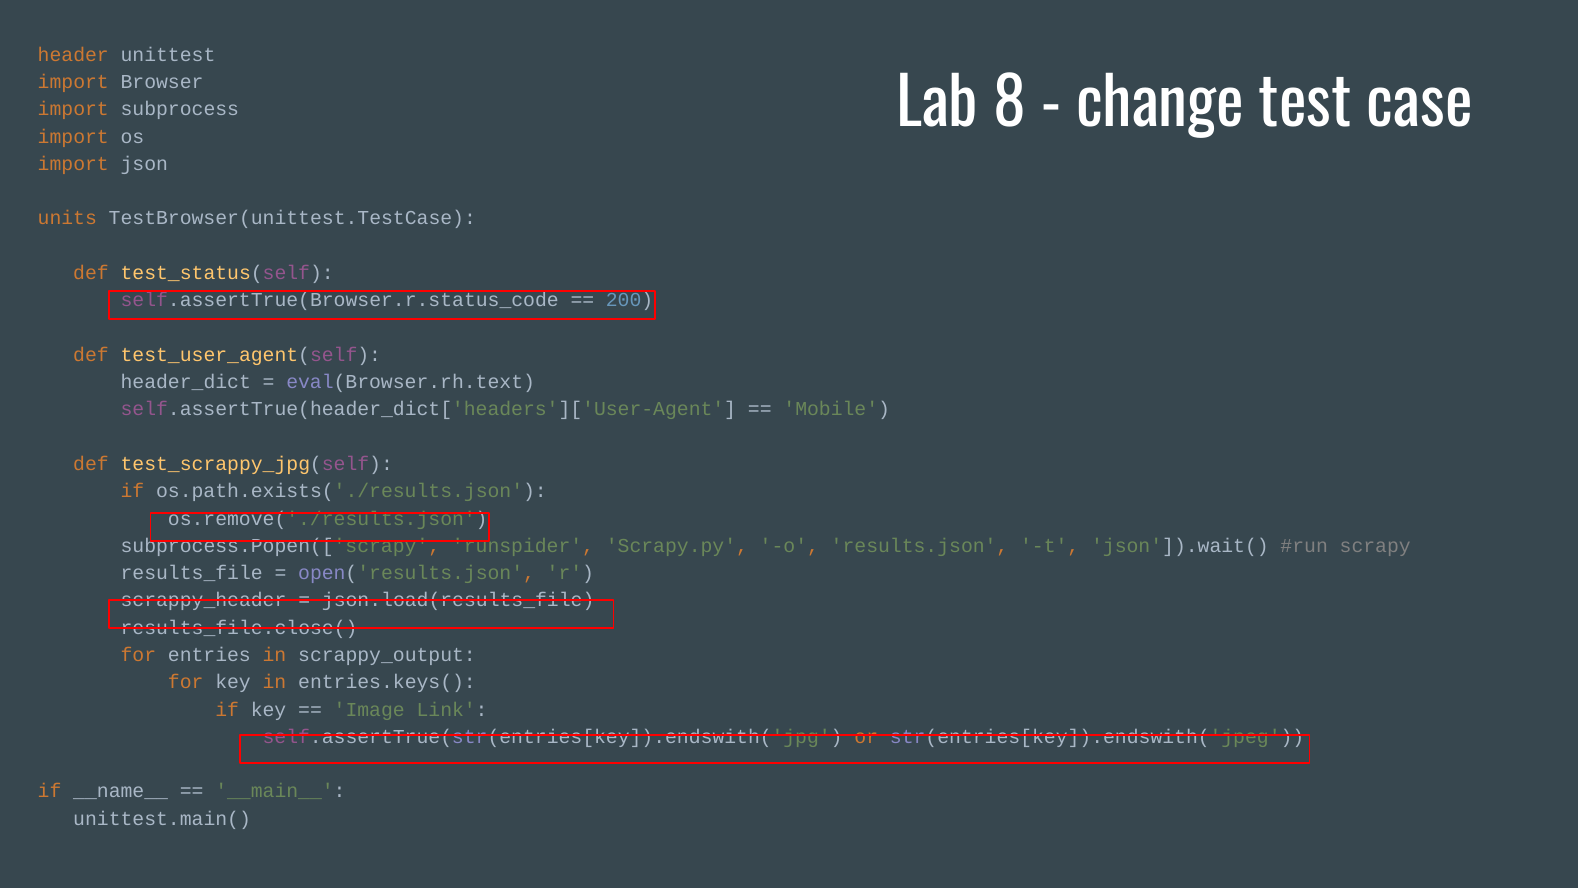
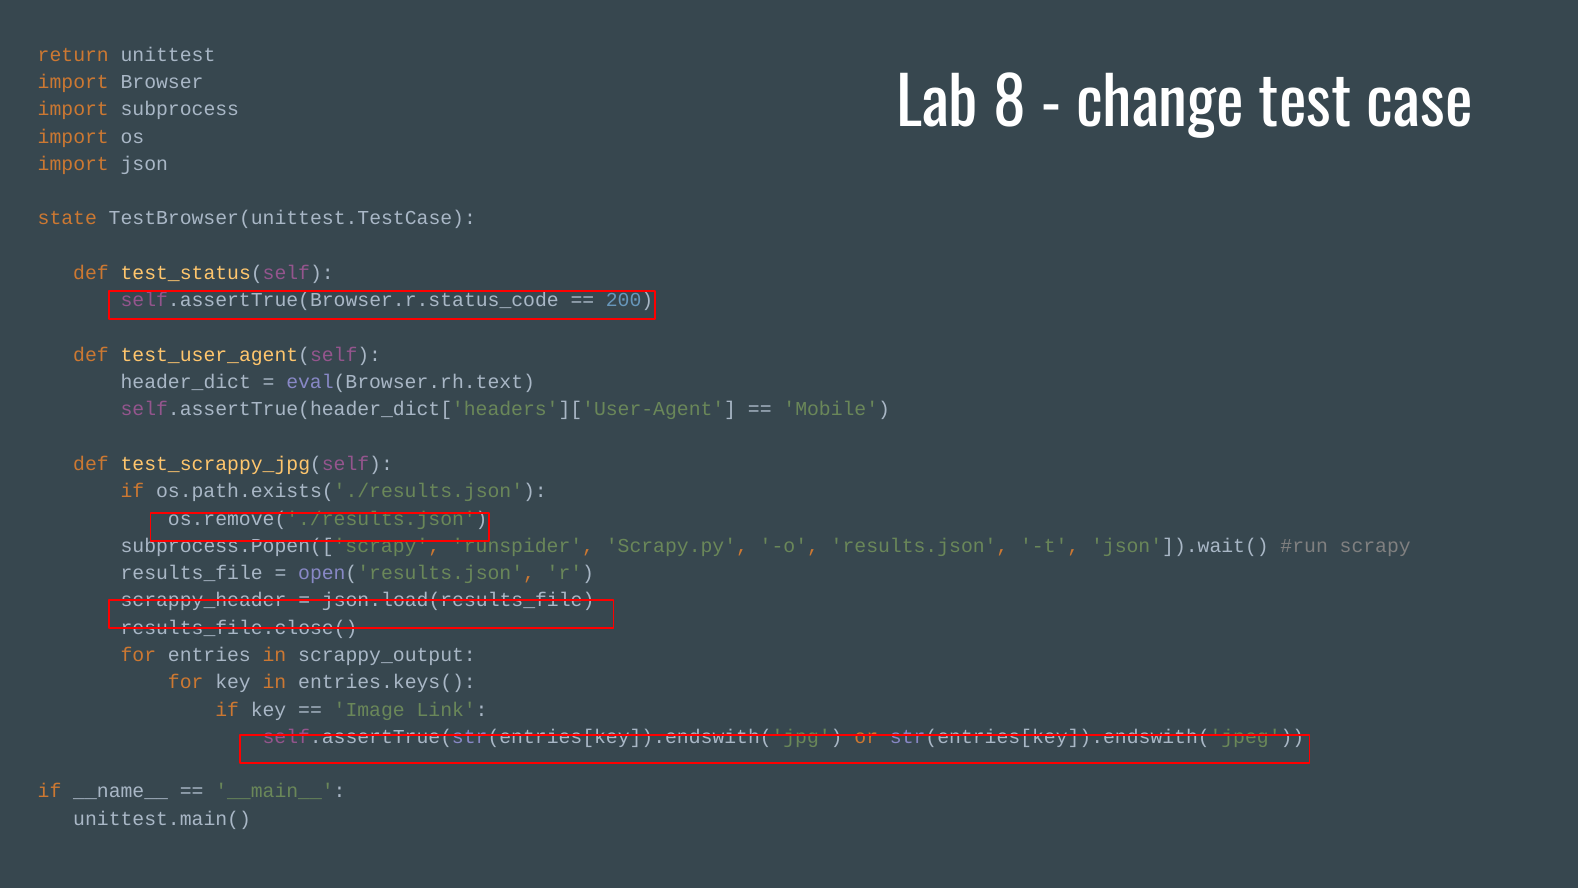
header: header -> return (73, 55)
units: units -> state (67, 218)
